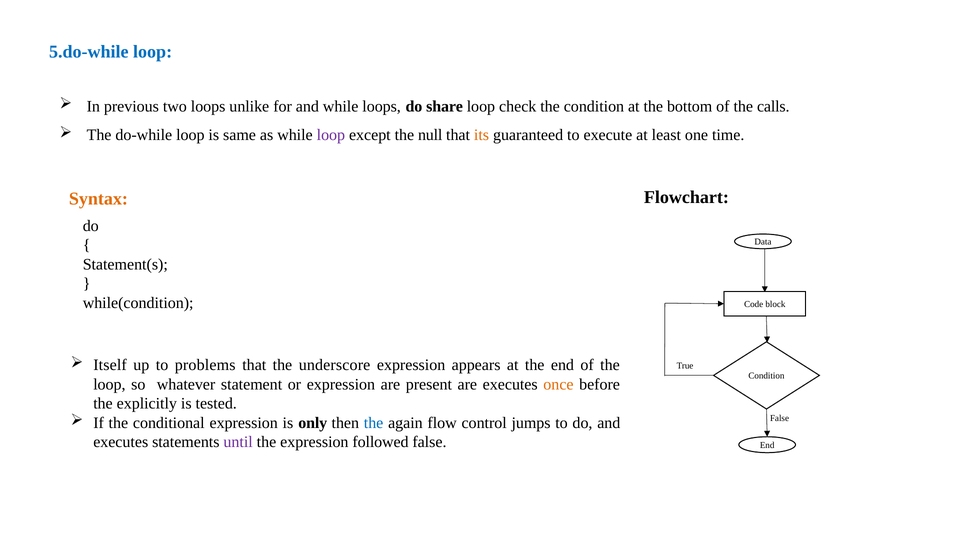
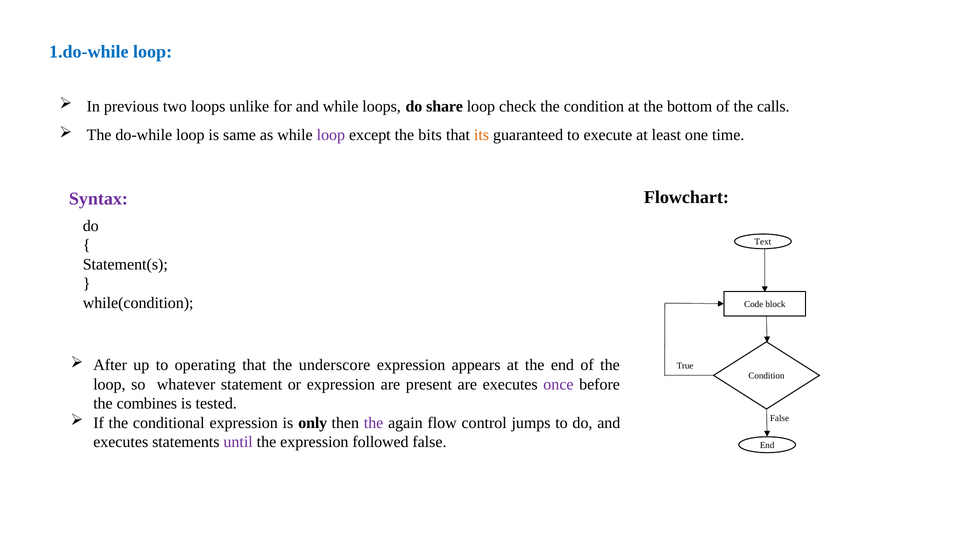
5.do-while: 5.do-while -> 1.do-while (89, 52)
null: null -> bits (430, 135)
Syntax colour: orange -> purple (98, 199)
Data: Data -> Text (763, 242)
Itself: Itself -> After (110, 365)
problems: problems -> operating (205, 365)
once colour: orange -> purple (558, 384)
explicitly: explicitly -> combines (147, 404)
the colour: blue -> purple (374, 423)
